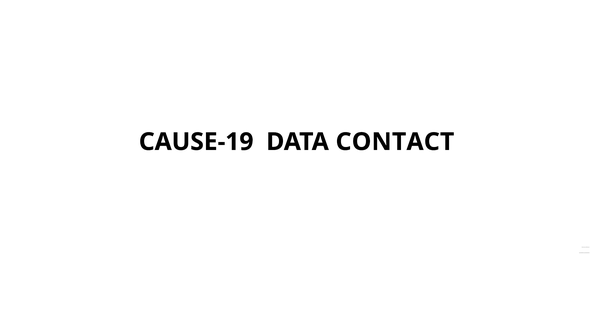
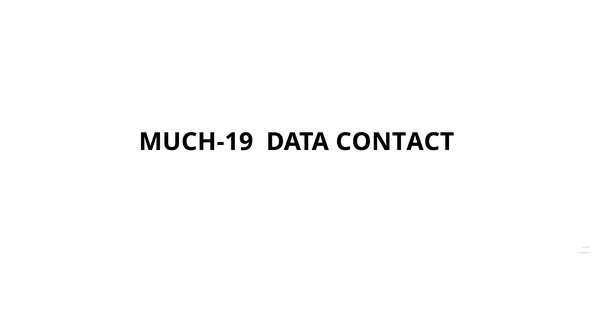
CAUSE-19: CAUSE-19 -> MUCH-19 (196, 142)
